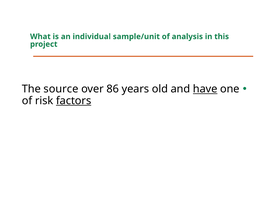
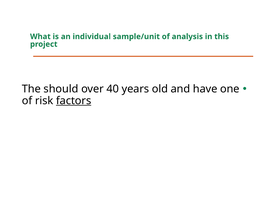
source: source -> should (61, 89)
86: 86 -> 40 (113, 89)
have underline: present -> none (205, 89)
